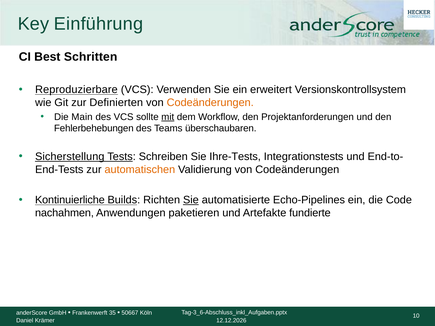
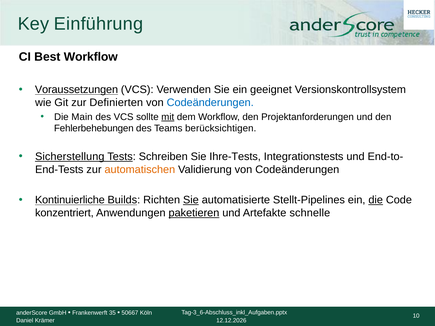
Best Schritten: Schritten -> Workflow (91, 57)
Reproduzierbare: Reproduzierbare -> Voraussetzungen (77, 90)
erweitert: erweitert -> geeignet (271, 90)
Codeänderungen colour: orange -> blue (210, 103)
überschaubaren: überschaubaren -> berücksichtigen (221, 129)
Echo-Pipelines: Echo-Pipelines -> Stellt-Pipelines (309, 200)
die underline: none -> present (376, 200)
nachahmen: nachahmen -> konzentriert (64, 213)
paketieren underline: none -> present (194, 213)
fundierte: fundierte -> schnelle (310, 213)
